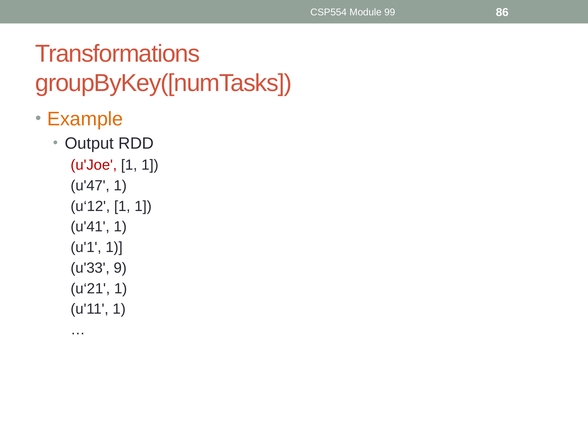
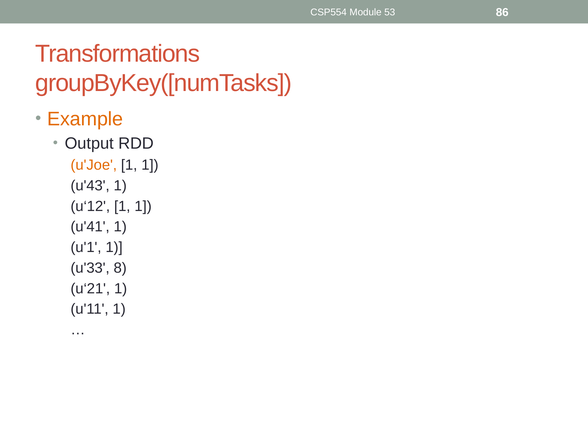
99: 99 -> 53 (390, 12)
u'Joe colour: red -> orange (94, 165)
u'47: u'47 -> u'43 (90, 186)
9: 9 -> 8 (120, 268)
